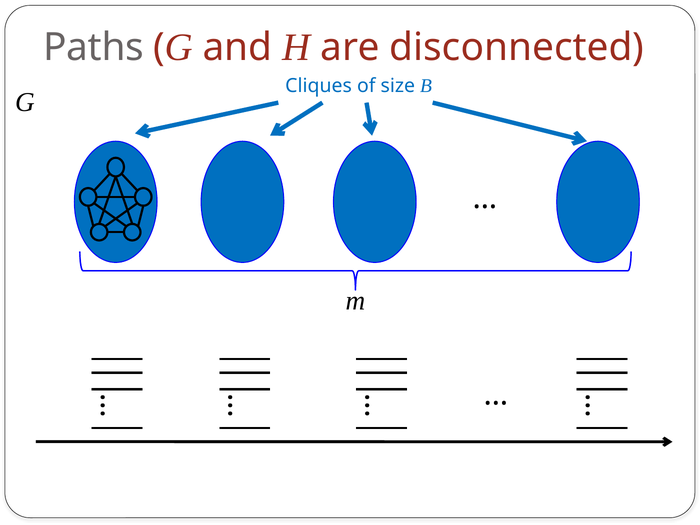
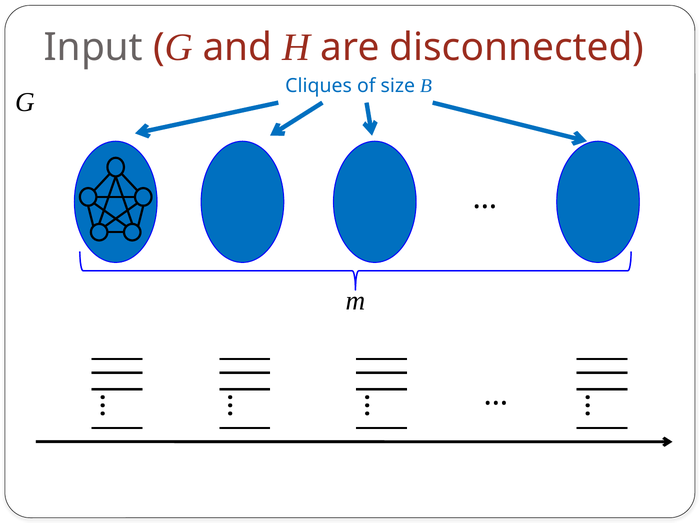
Paths: Paths -> Input (93, 47)
